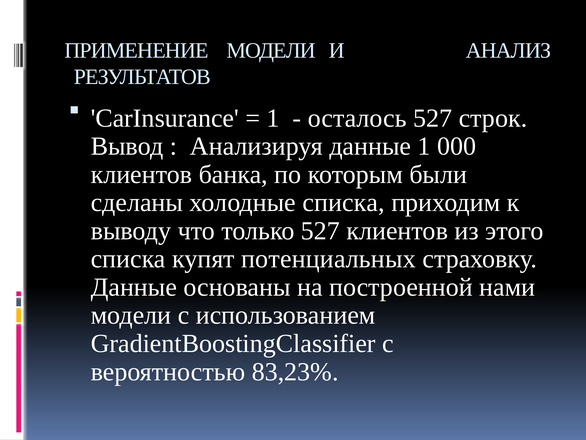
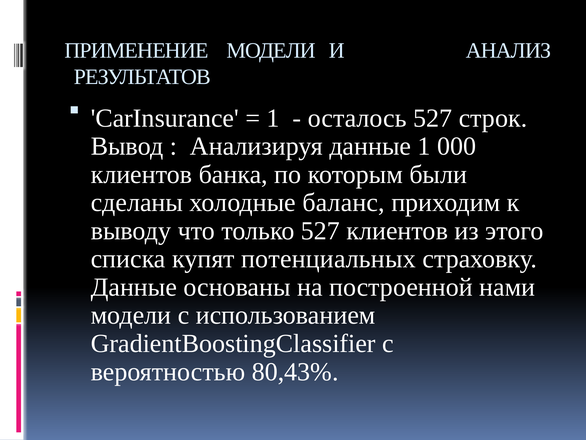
холодные списка: списка -> баланс (344, 202)
83,23%: 83,23% -> 80,43% (295, 371)
